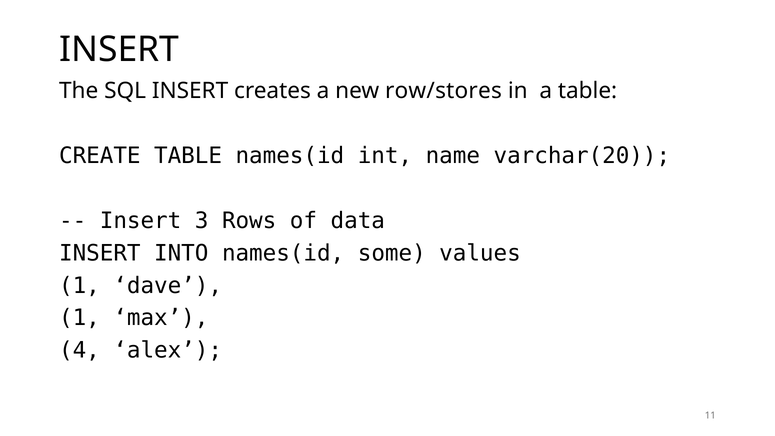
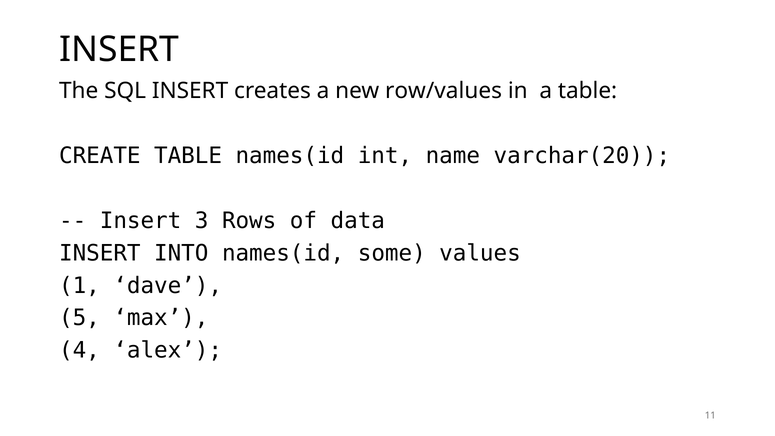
row/stores: row/stores -> row/values (444, 91)
1: 1 -> 5 (79, 318)
